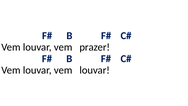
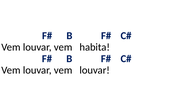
prazer: prazer -> habita (95, 47)
